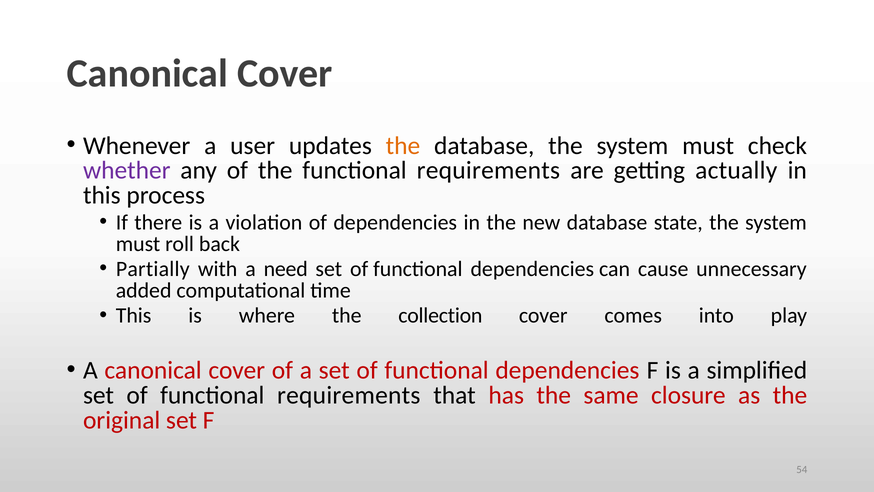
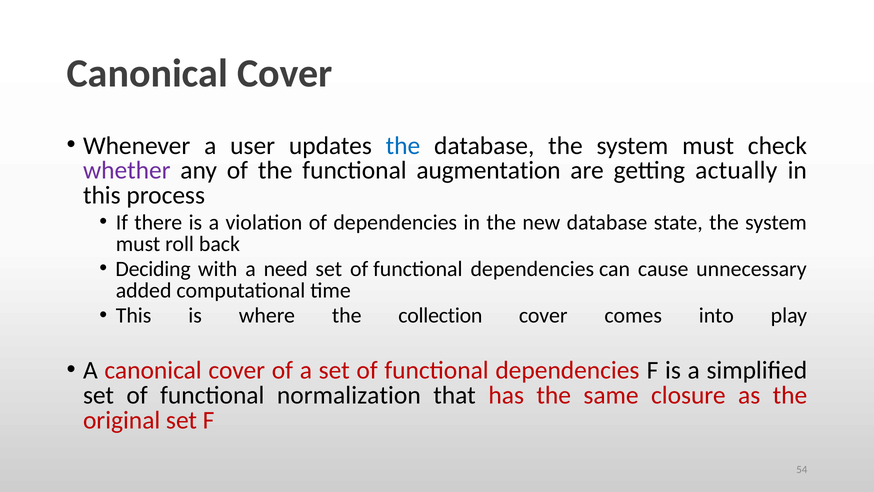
the colour: orange -> blue (403, 146)
the functional requirements: requirements -> augmentation (489, 170)
Partially: Partially -> Deciding (153, 269)
of functional requirements: requirements -> normalization (349, 395)
